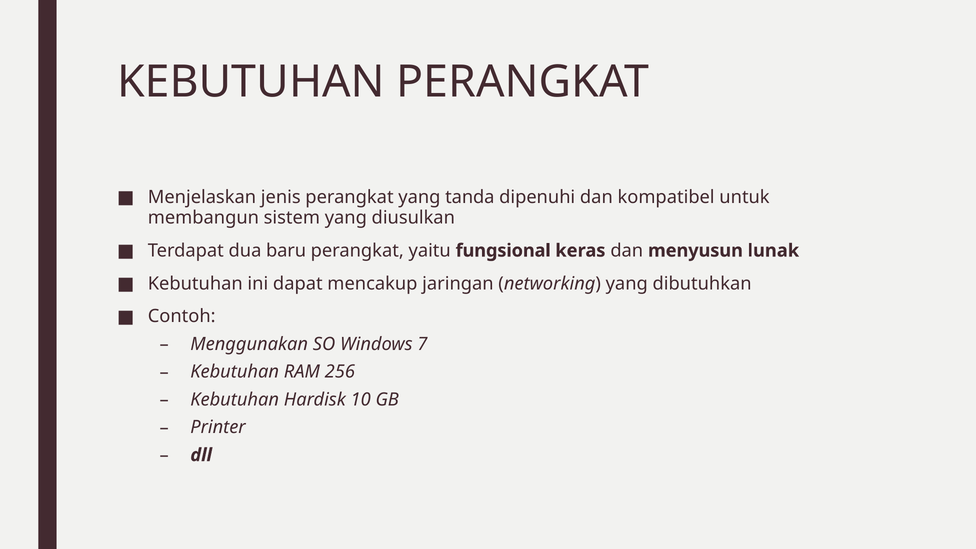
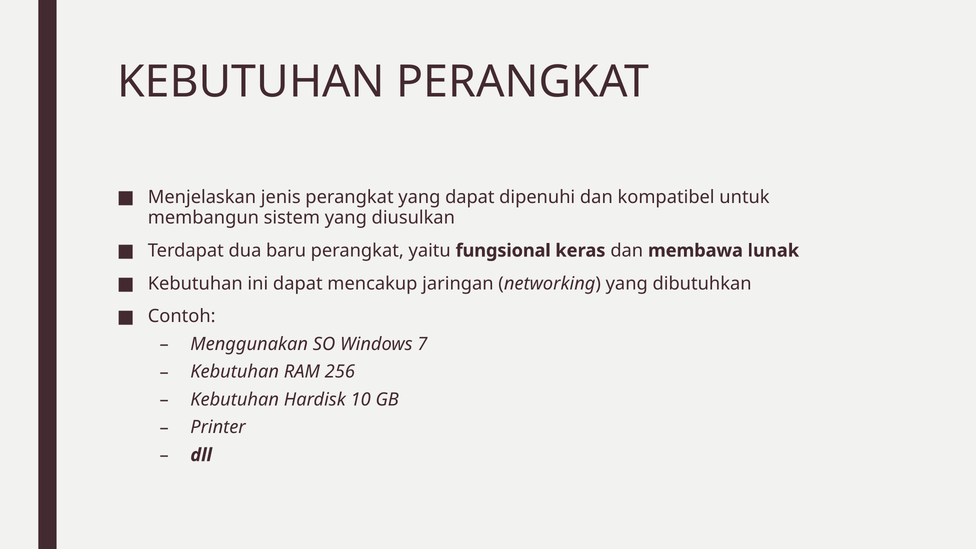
yang tanda: tanda -> dapat (470, 197)
menyusun: menyusun -> membawa (695, 251)
